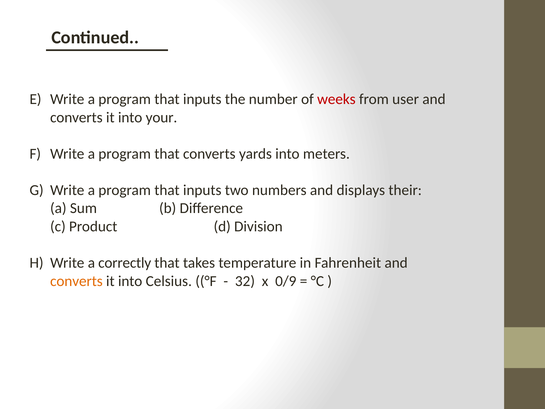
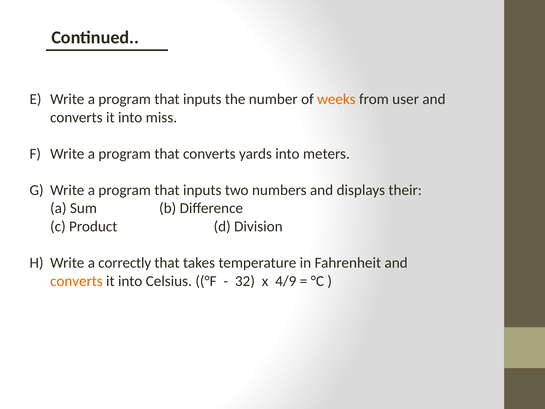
weeks colour: red -> orange (336, 99)
your: your -> miss (161, 117)
0/9: 0/9 -> 4/9 (286, 281)
